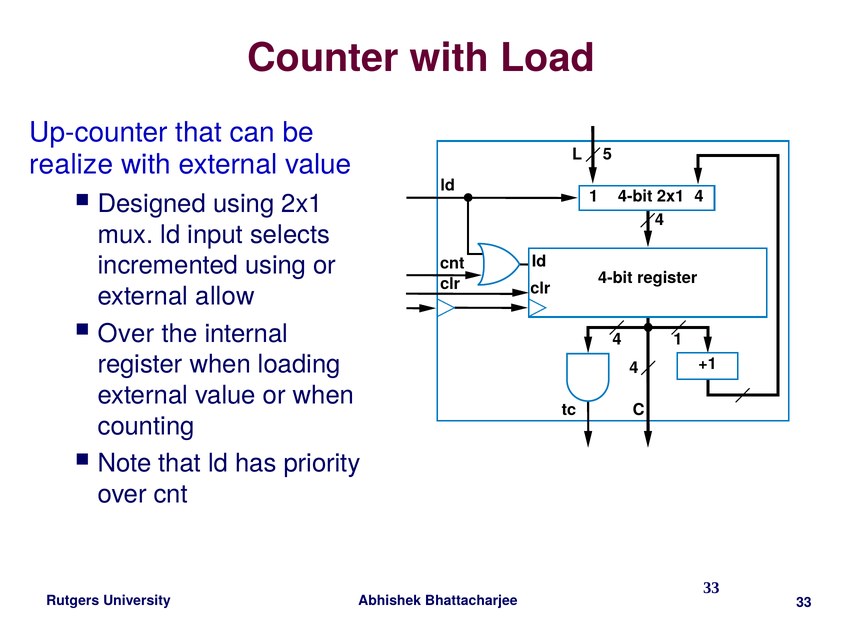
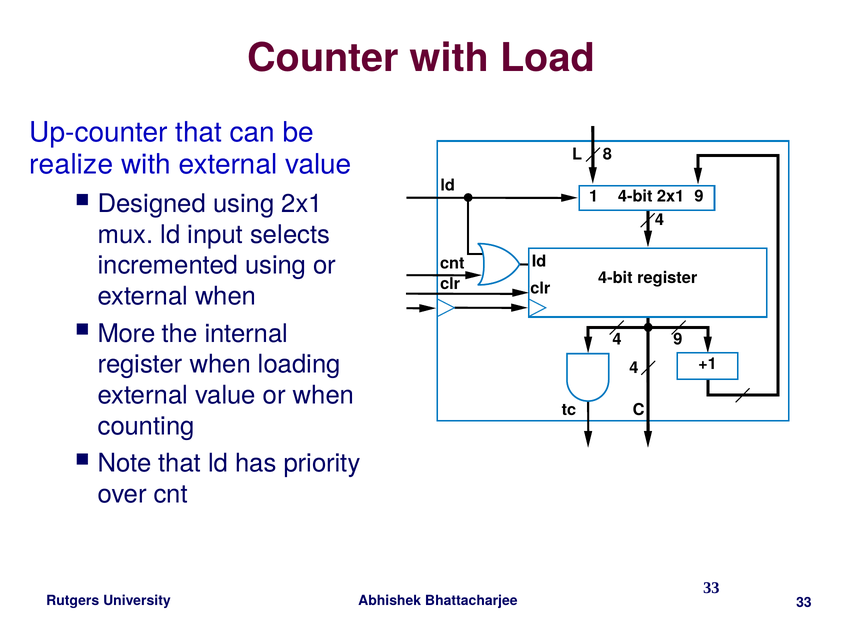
5: 5 -> 8 (607, 154)
1 4: 4 -> 9 (699, 196)
external allow: allow -> when (225, 296)
Over: Over -> More (126, 333)
4 1: 1 -> 9 (678, 339)
